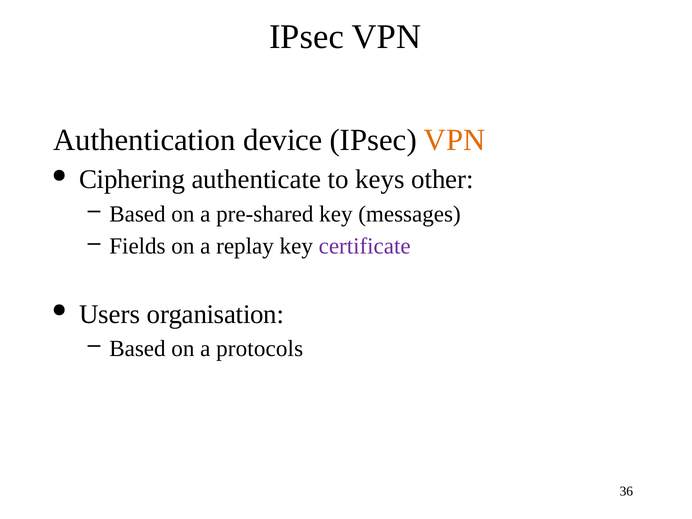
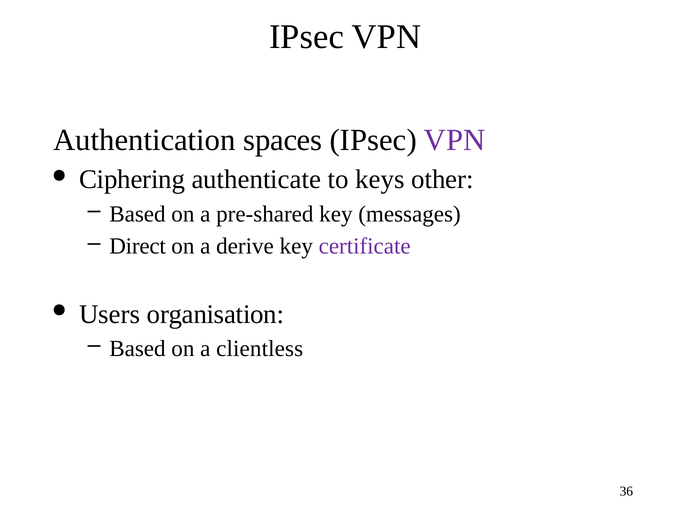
device: device -> spaces (283, 140)
VPN colour: orange -> purple (455, 140)
Fields: Fields -> Direct (138, 246)
replay: replay -> derive (245, 246)
protocols: protocols -> clientless (260, 348)
